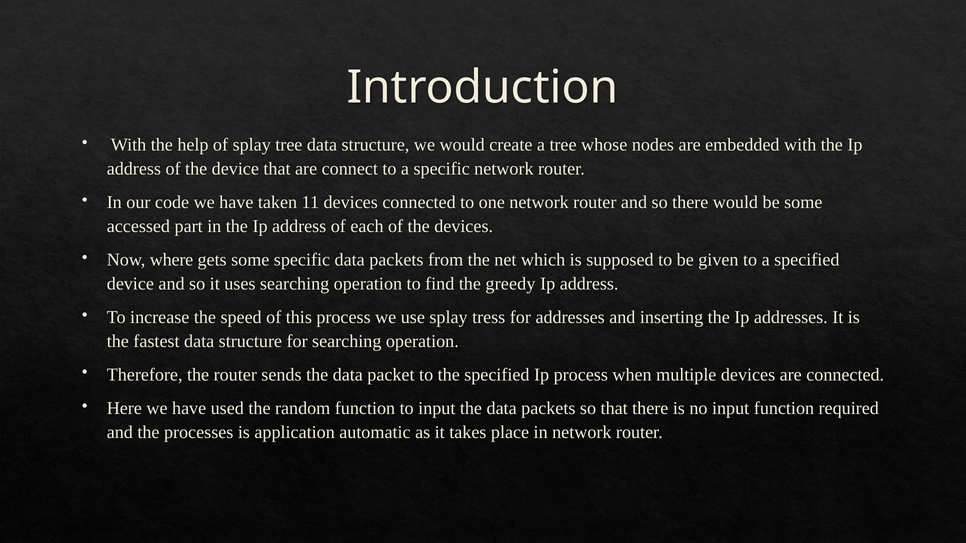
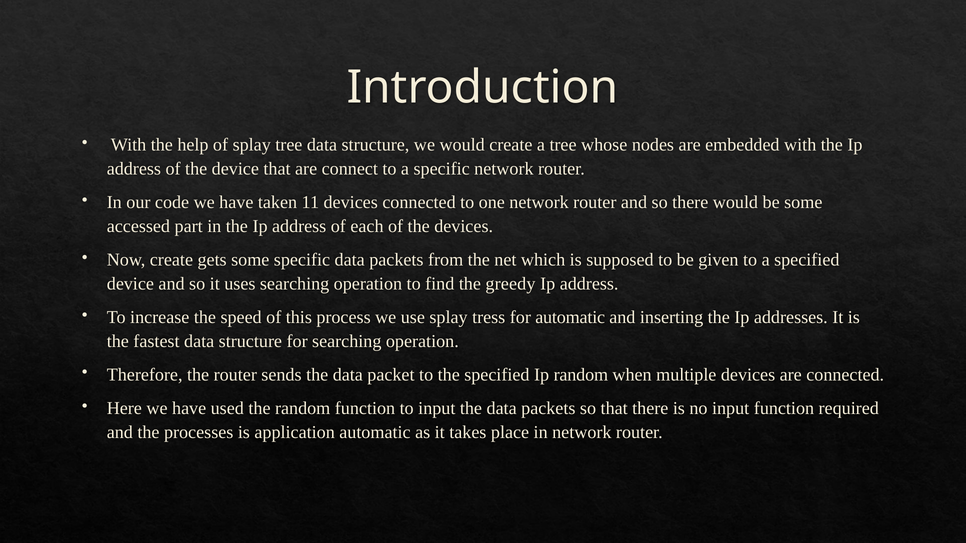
Now where: where -> create (171, 260)
for addresses: addresses -> automatic (570, 317)
Ip process: process -> random (581, 375)
